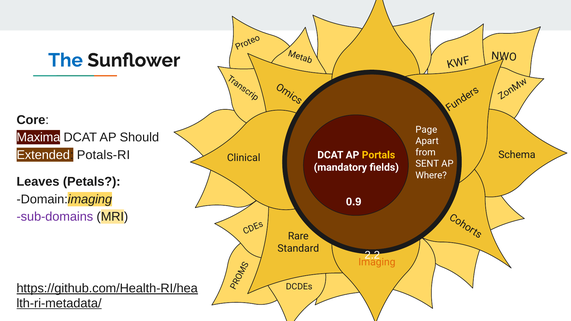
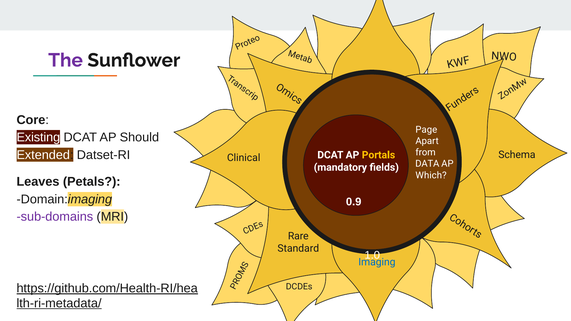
The colour: blue -> purple (66, 60)
Maxima: Maxima -> Existing (38, 137)
Potals-RI: Potals-RI -> Datset-RI (104, 155)
SENT: SENT -> DATA (427, 164)
Where: Where -> Which (431, 175)
2.2: 2.2 -> 1.0 (372, 255)
Imaging colour: orange -> blue (377, 262)
